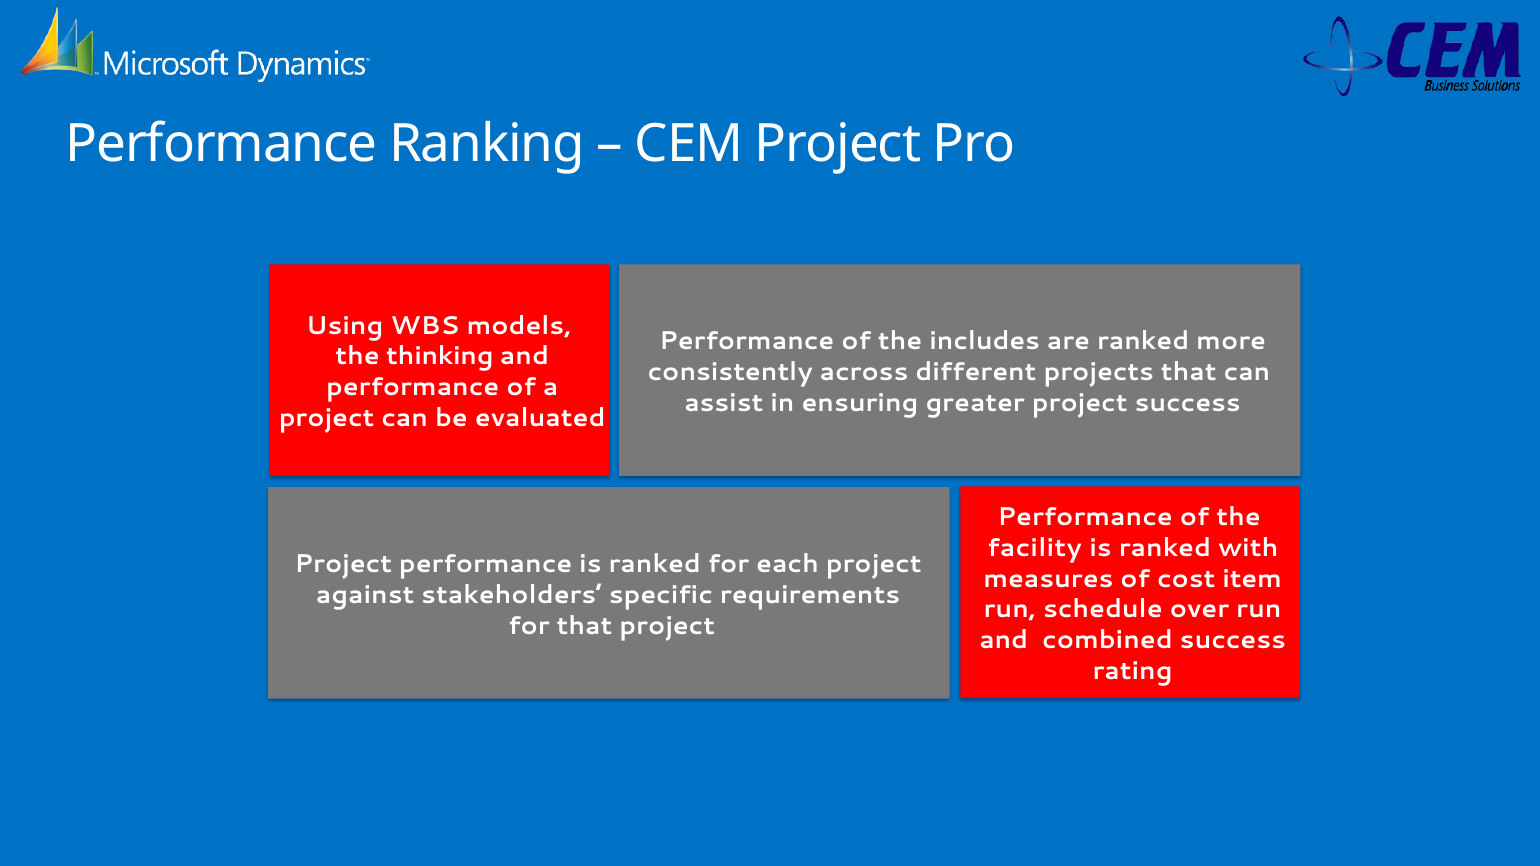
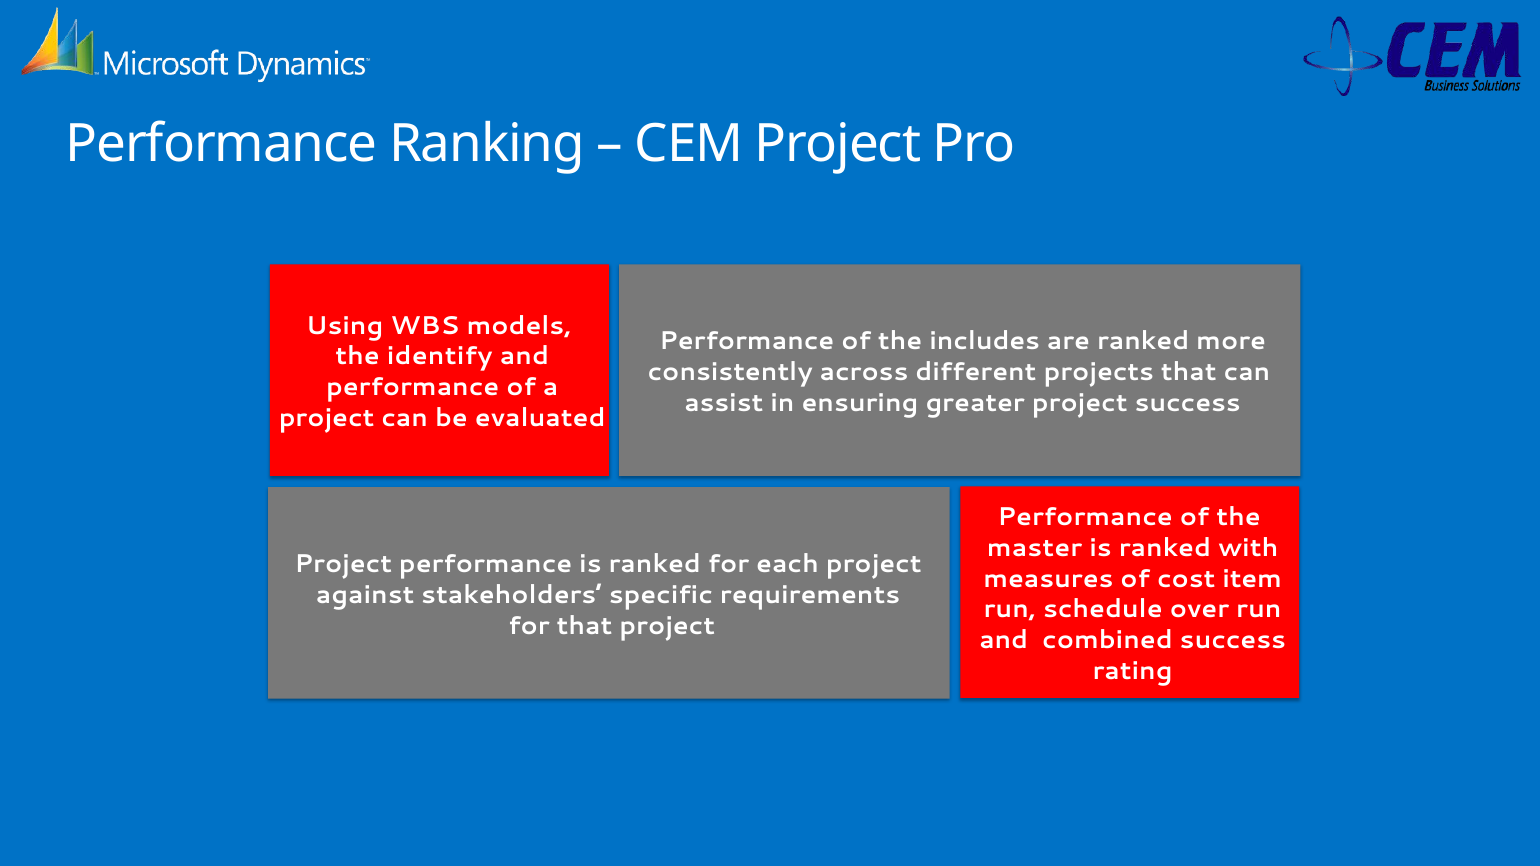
thinking: thinking -> identify (440, 357)
facility: facility -> master (1035, 548)
